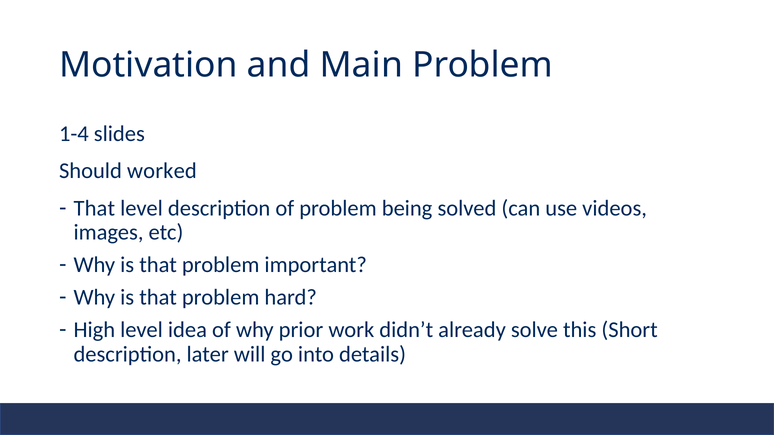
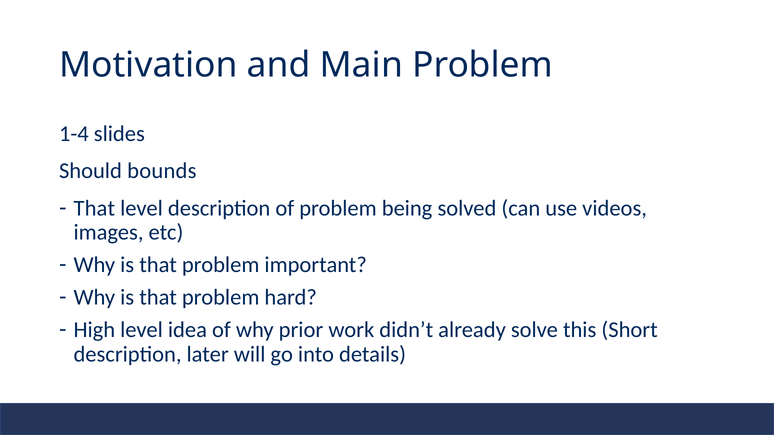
worked: worked -> bounds (162, 171)
